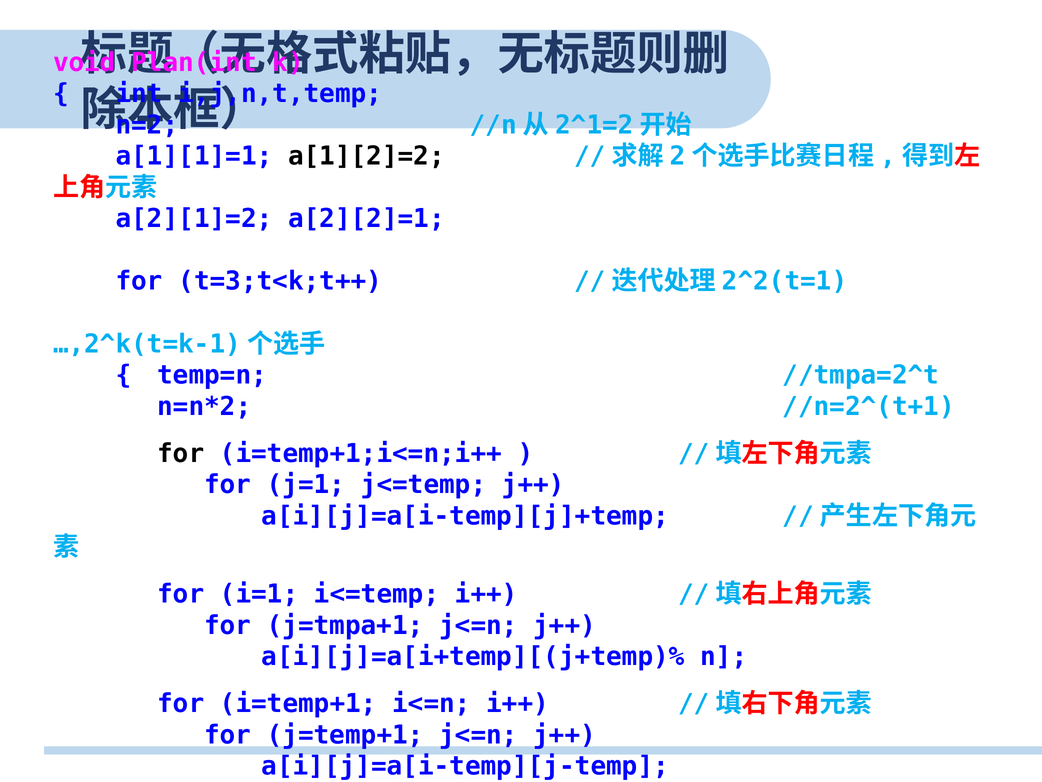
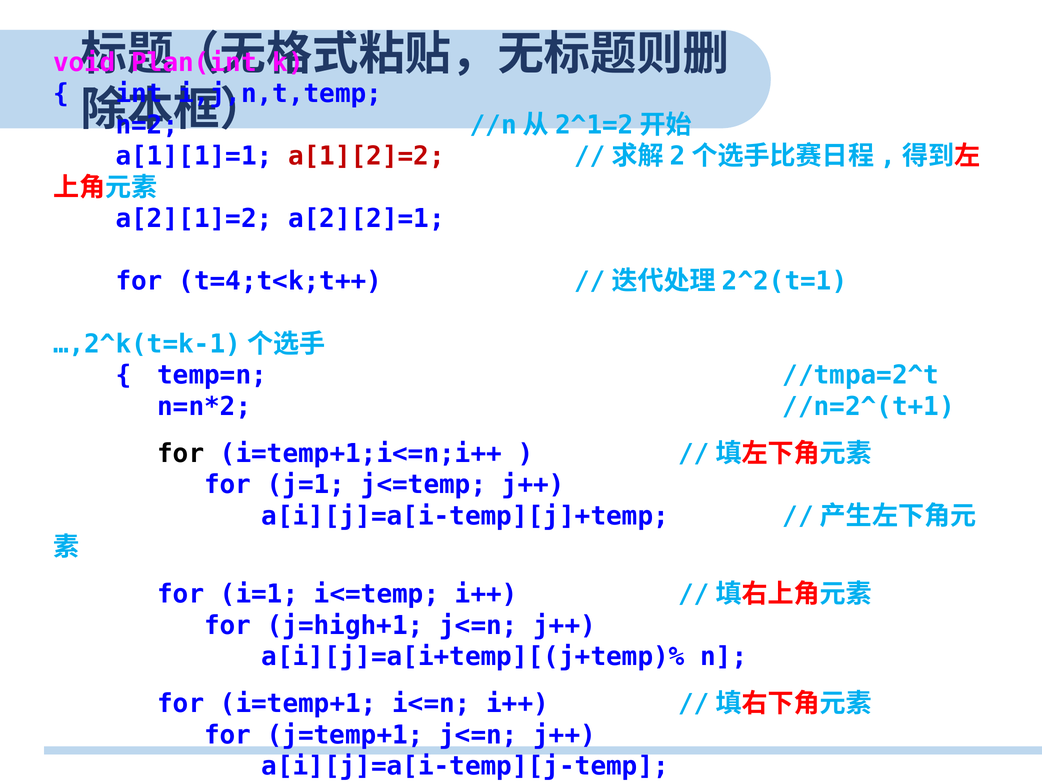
a[1][2]=2 colour: black -> red (366, 156)
t=3;t<k;t++: t=3;t<k;t++ -> t=4;t<k;t++ (280, 281)
j=tmpa+1: j=tmpa+1 -> j=high+1 (345, 625)
